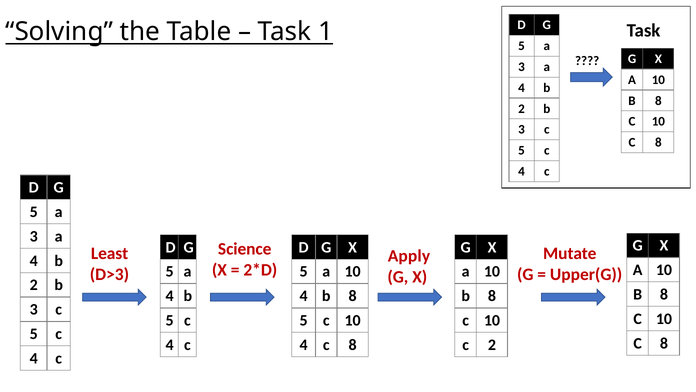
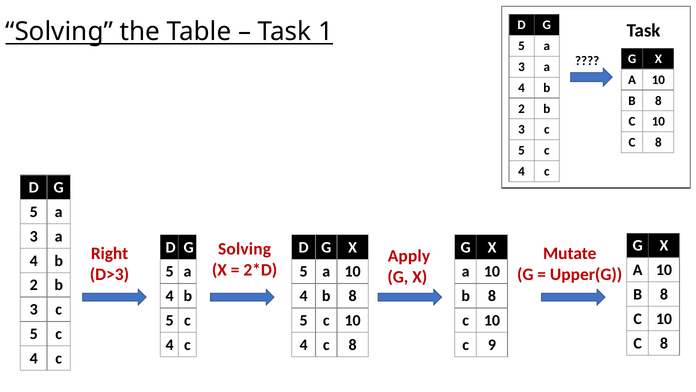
Science: Science -> Solving (245, 249)
Least: Least -> Right (110, 253)
c 2: 2 -> 9 (492, 344)
